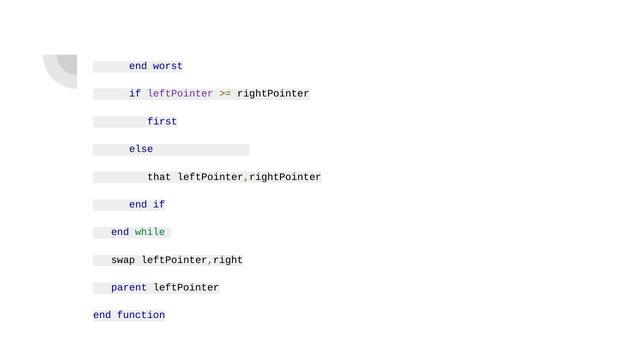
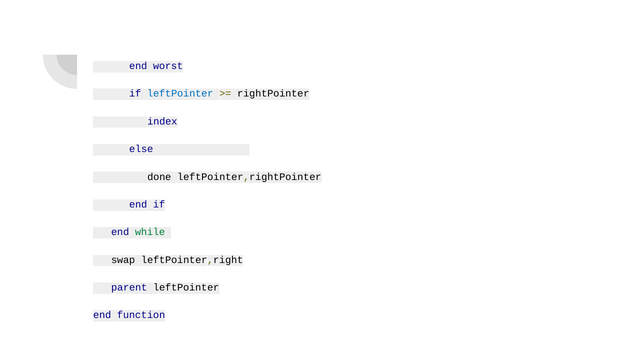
leftPointer colour: purple -> blue (180, 94)
first: first -> index (162, 121)
that: that -> done (159, 177)
